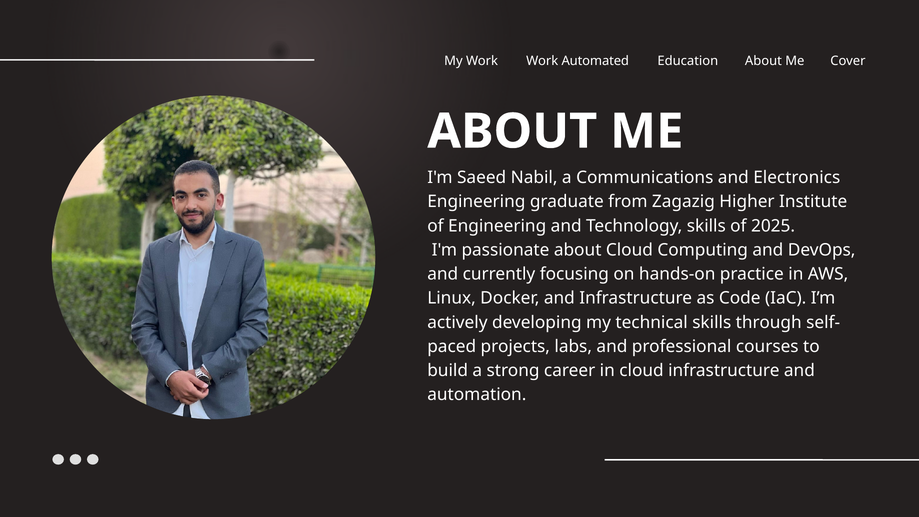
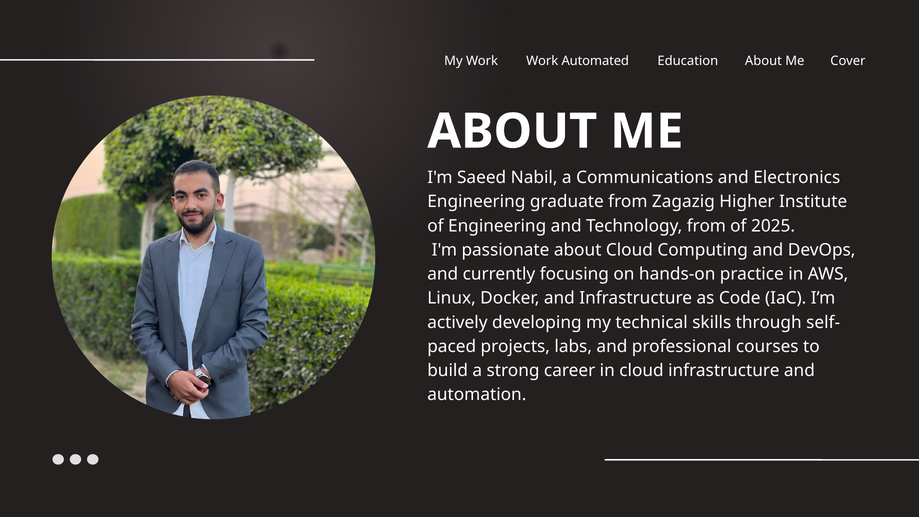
Technology skills: skills -> from (706, 226)
